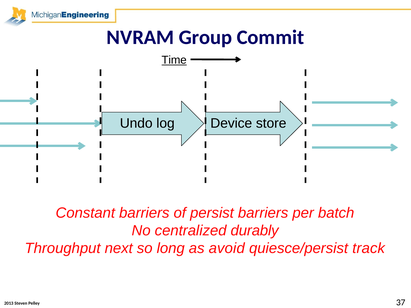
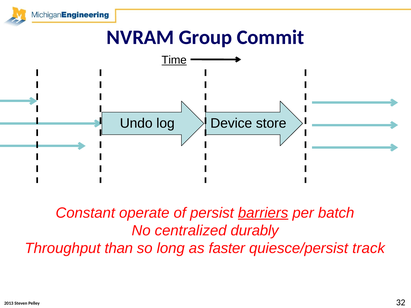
Constant barriers: barriers -> operate (144, 213)
barriers underline: none -> present (263, 213)
next: next -> than (119, 249)
avoid: avoid -> faster (227, 249)
37: 37 -> 32 (401, 303)
